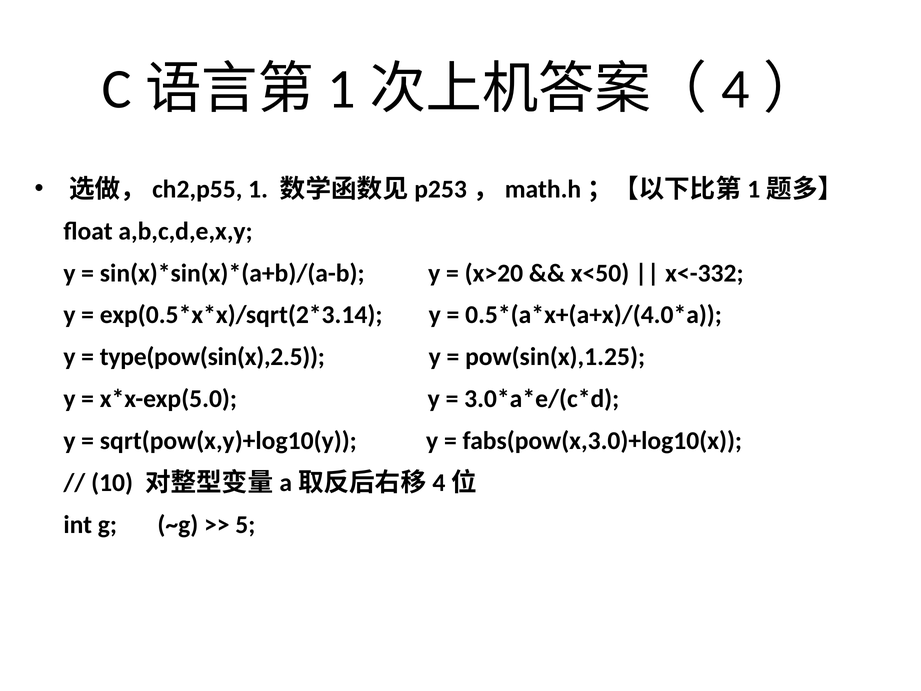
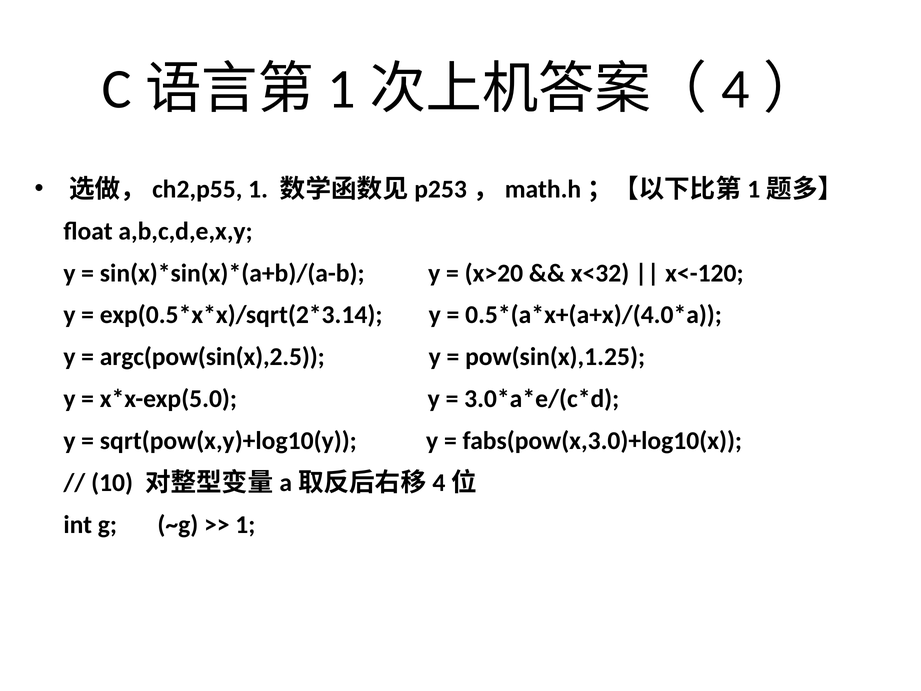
x<50: x<50 -> x<32 (600, 273)
x<-332: x<-332 -> x<-120 (704, 273)
type(pow(sin(x),2.5: type(pow(sin(x),2.5 -> argc(pow(sin(x),2.5 (212, 357)
5: 5 -> 1 (245, 525)
